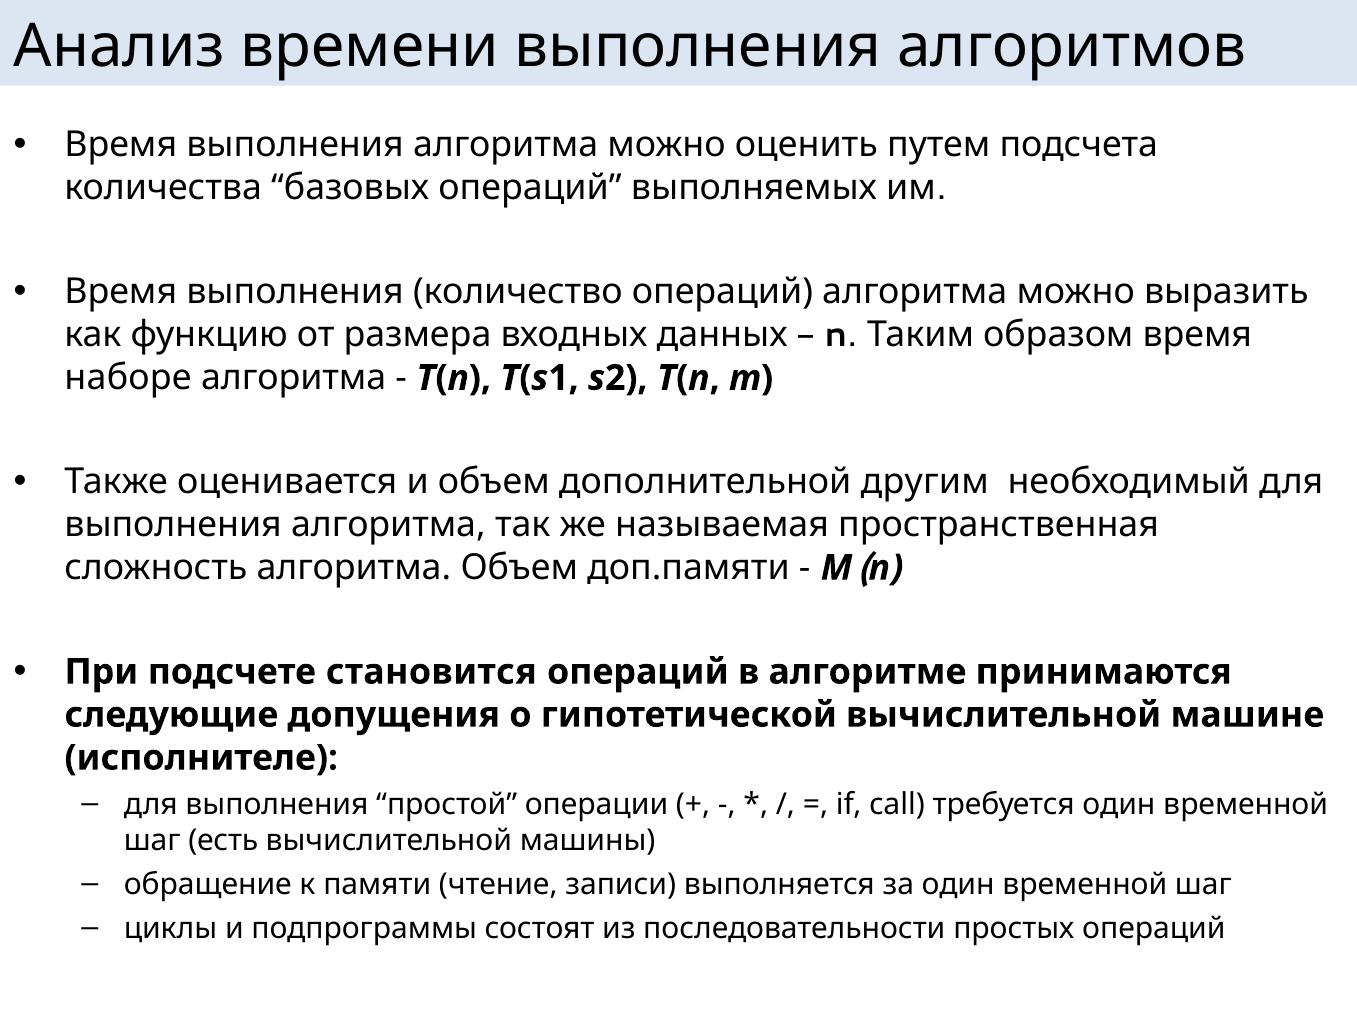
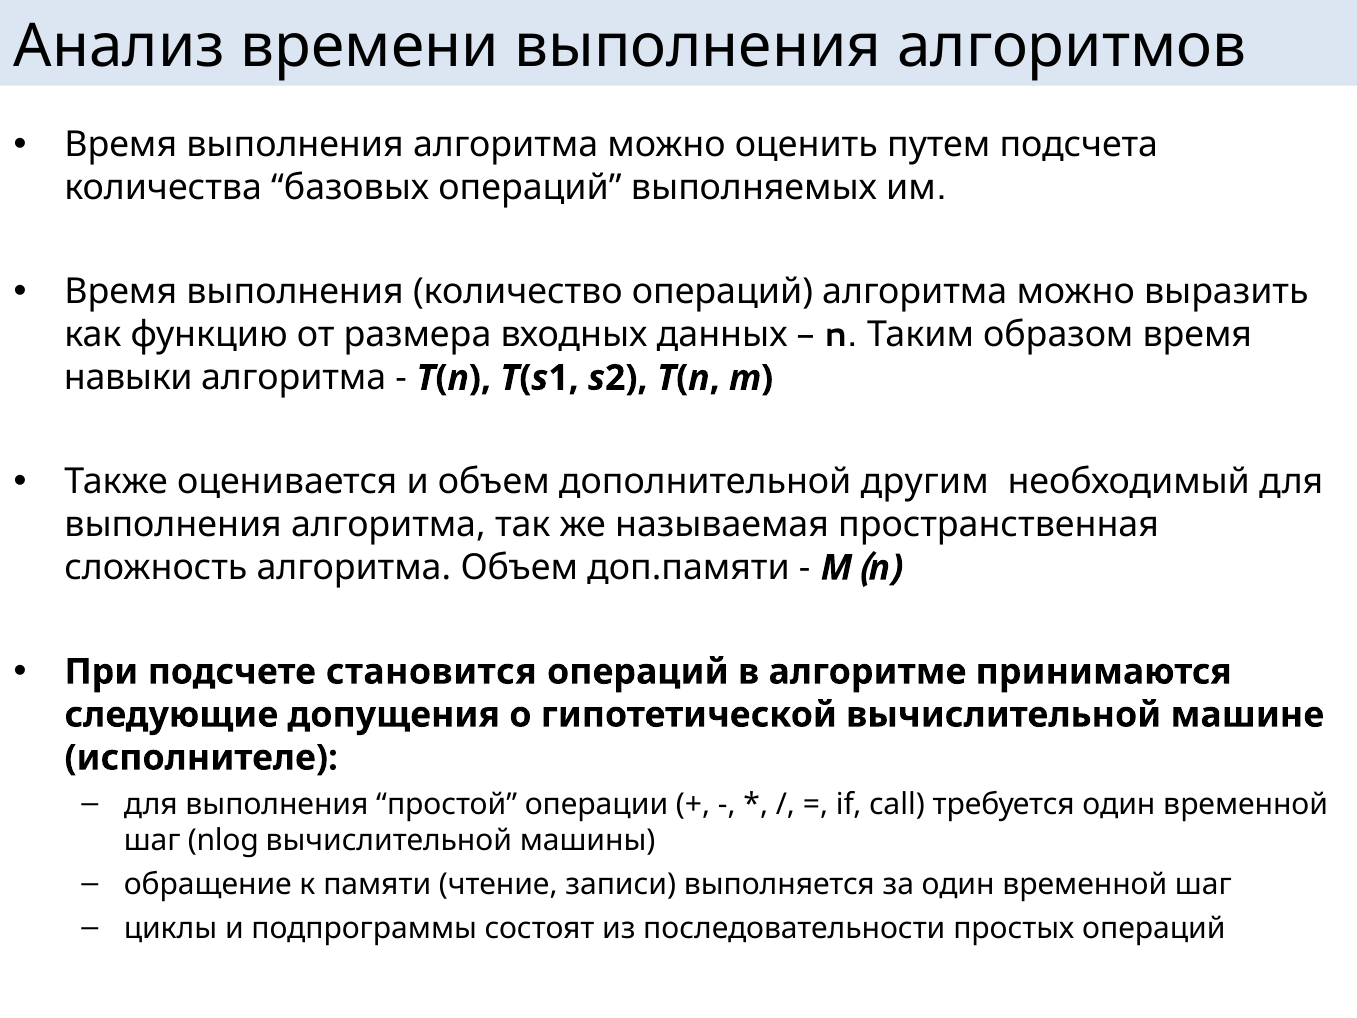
наборе: наборе -> навыки (128, 378)
есть: есть -> nlog (223, 840)
